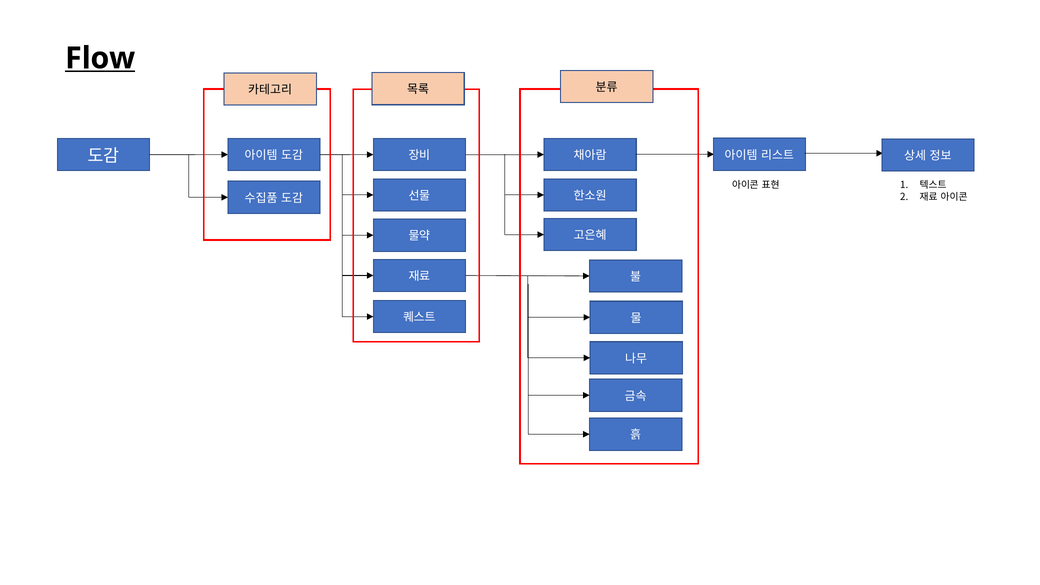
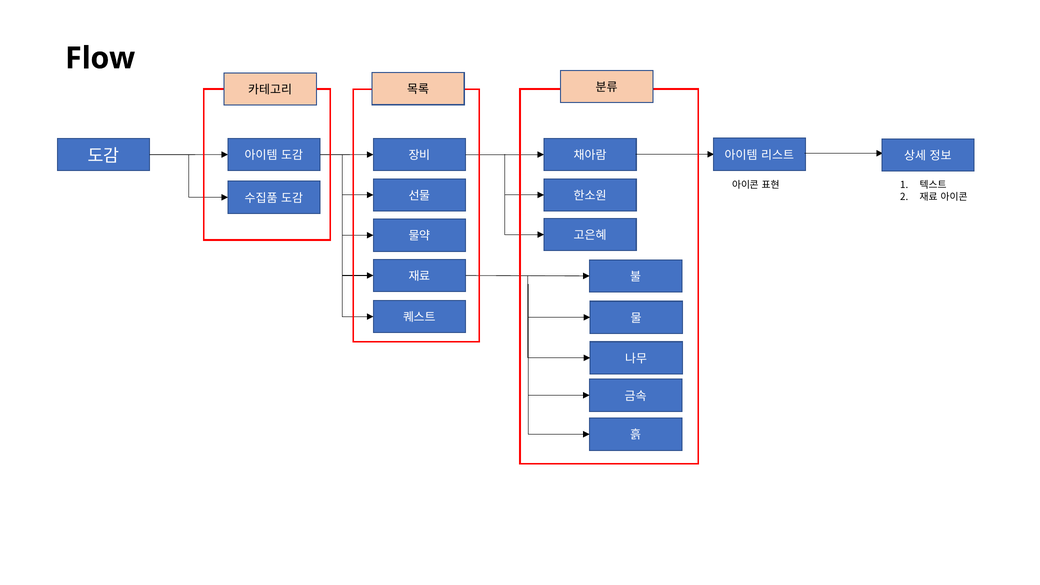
Flow underline: present -> none (100, 58)
